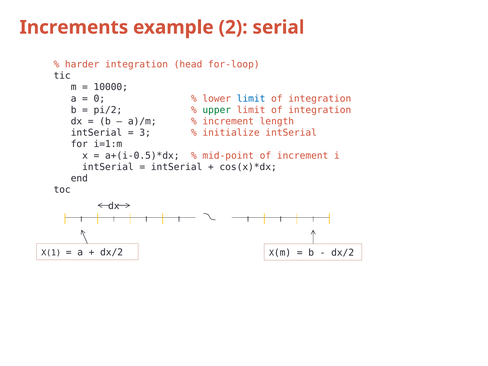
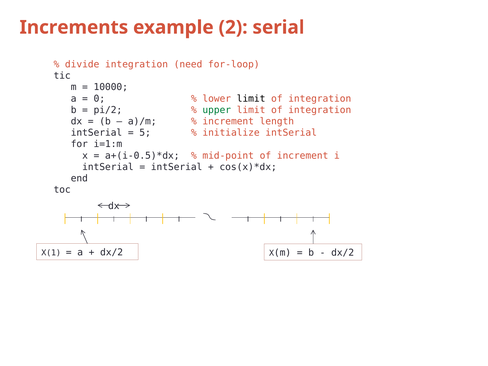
harder: harder -> divide (82, 64)
head: head -> need (188, 64)
limit colour: blue -> black (251, 99)
3: 3 -> 5 (145, 133)
